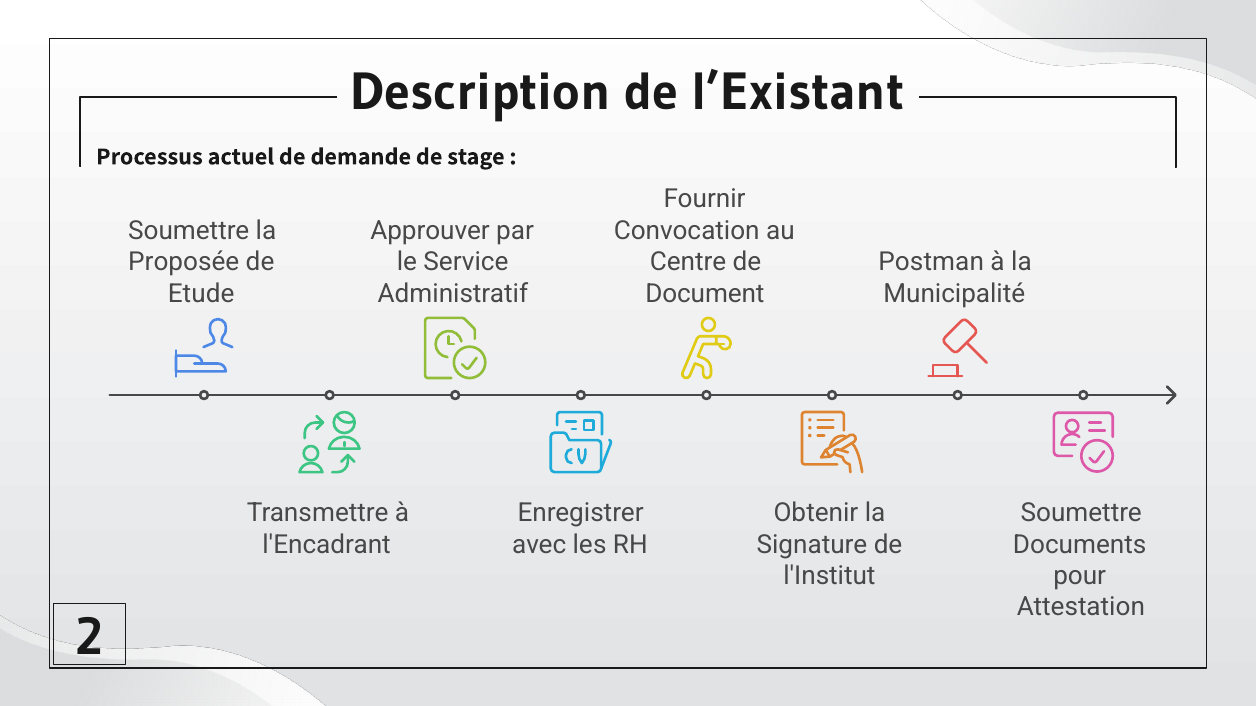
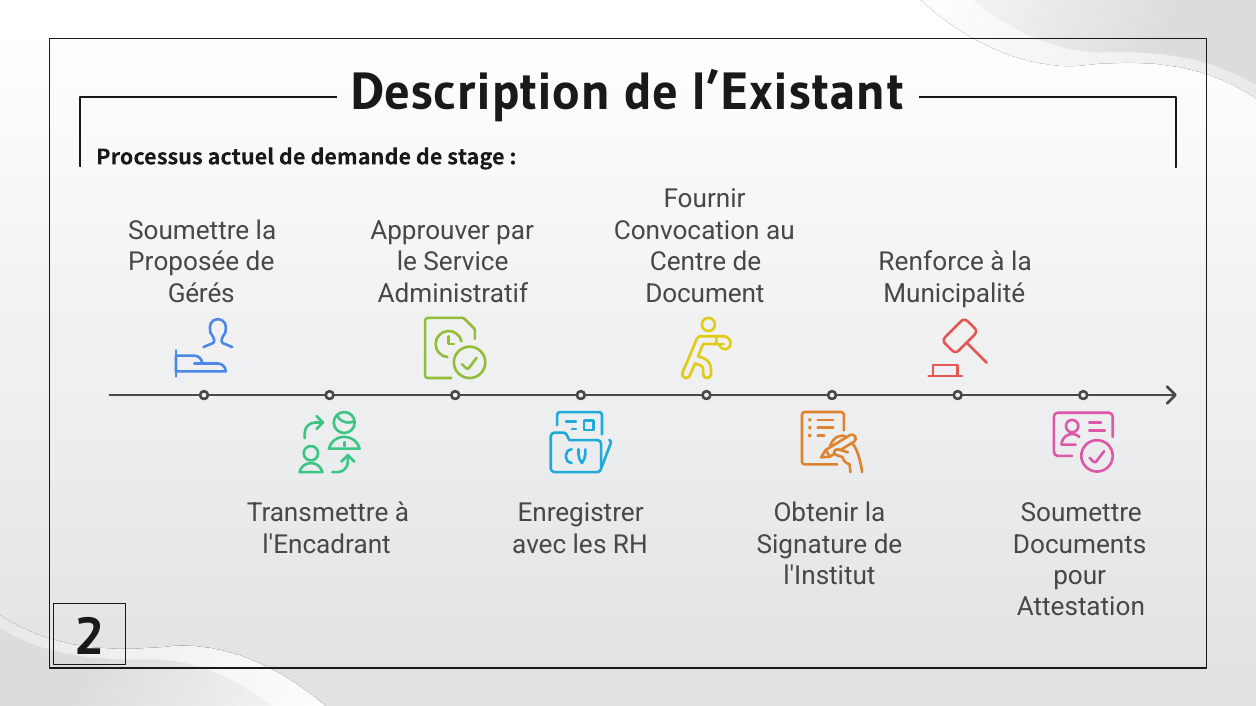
Postman: Postman -> Renforce (931, 262)
Etude: Etude -> Gérés (201, 294)
